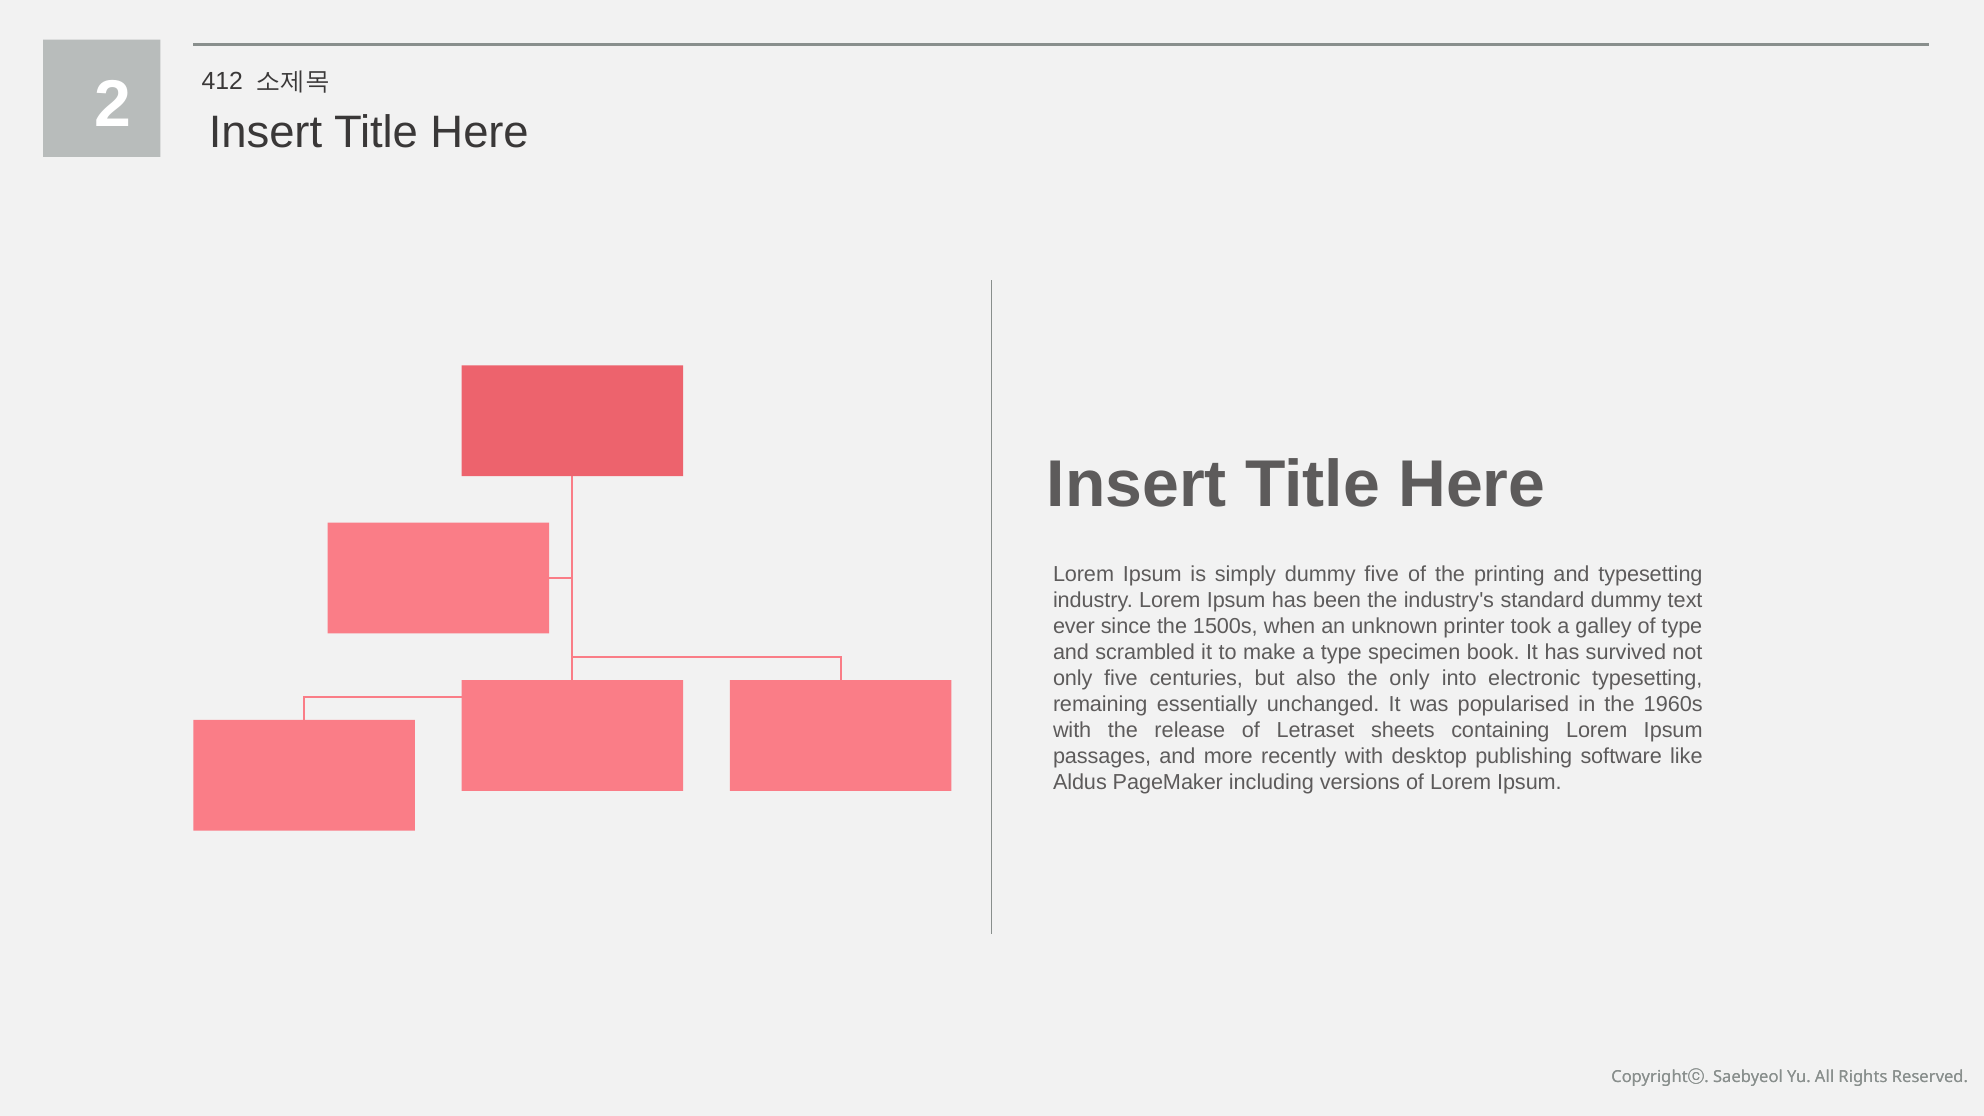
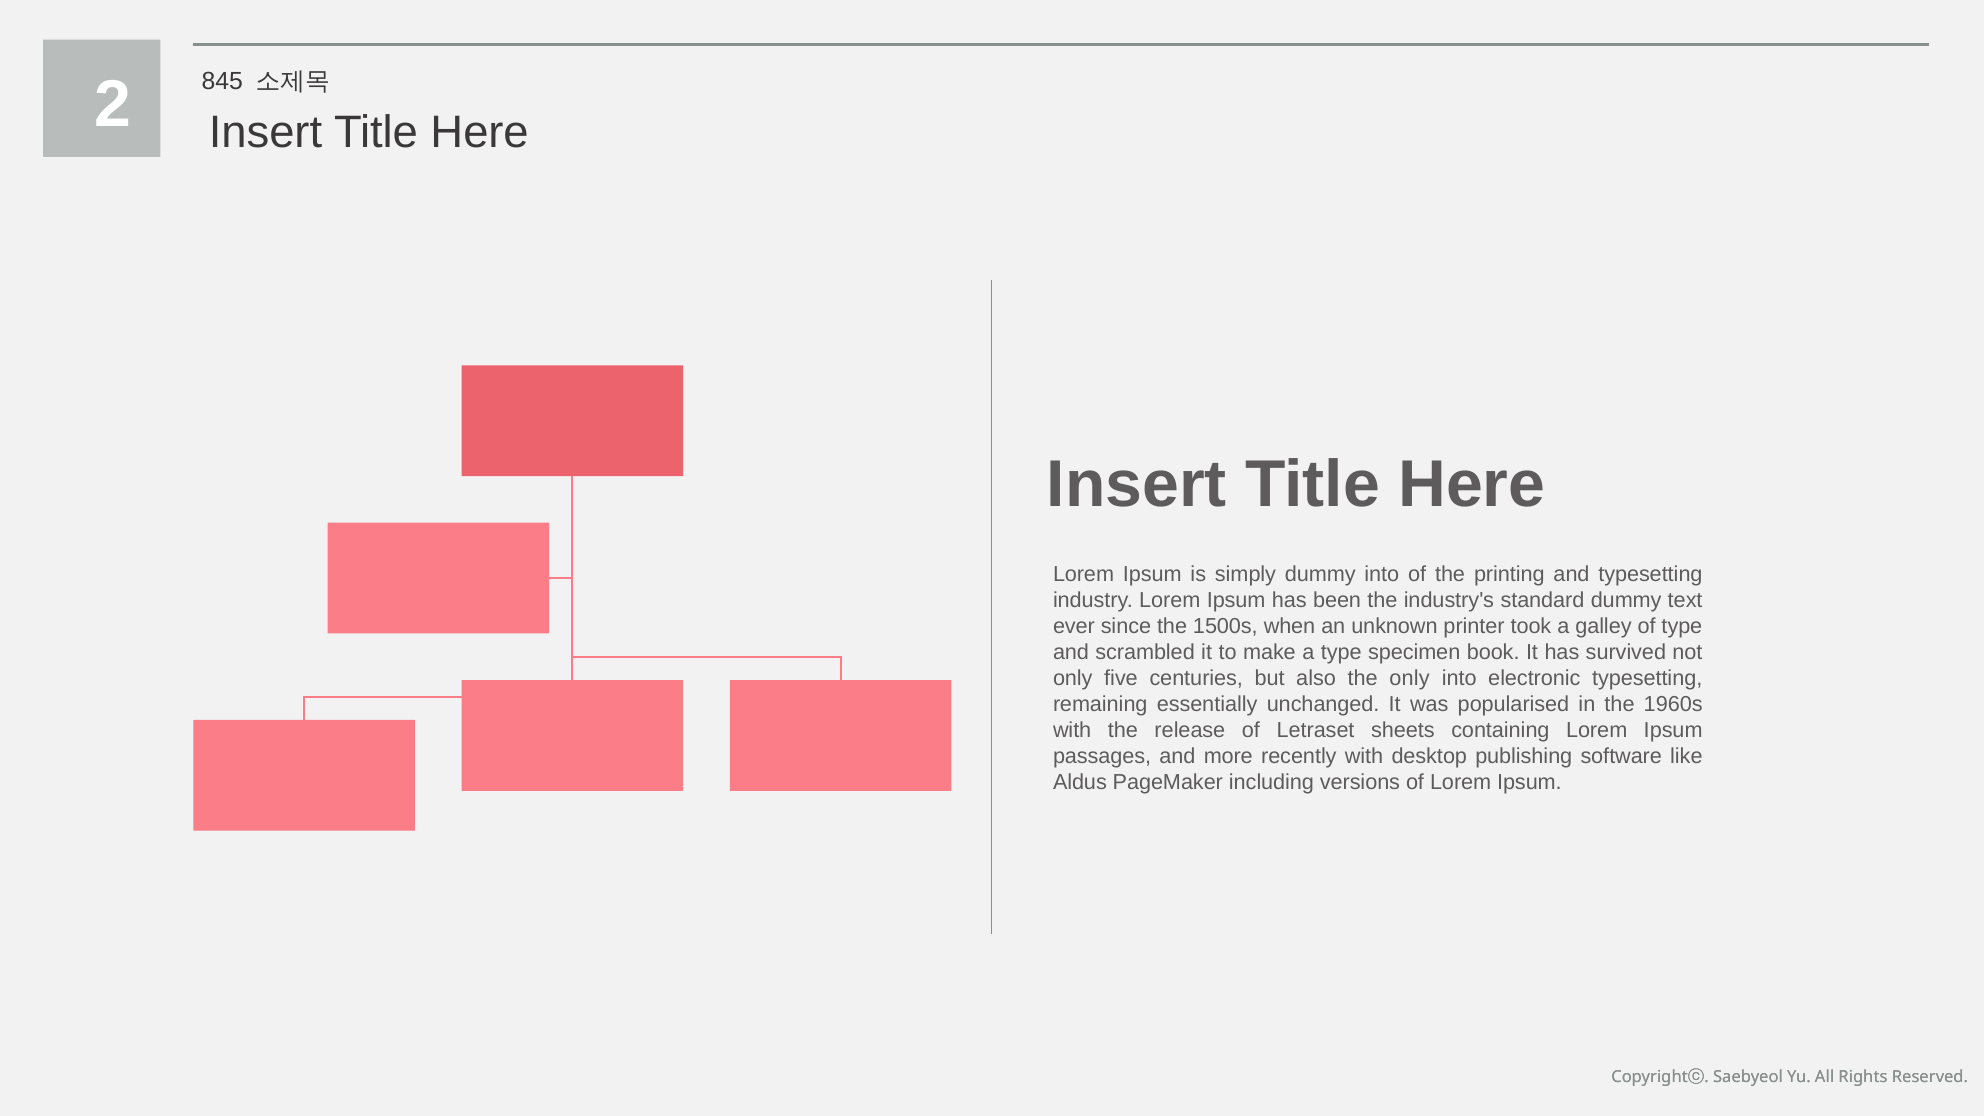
412: 412 -> 845 (222, 81)
dummy five: five -> into (1382, 574)
